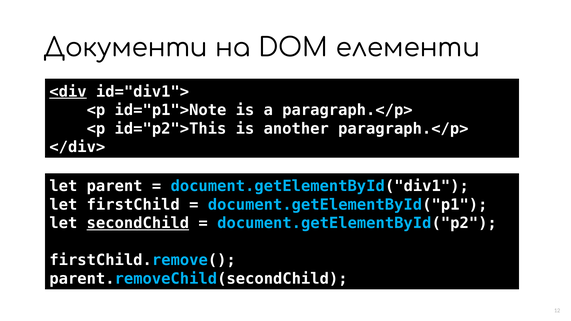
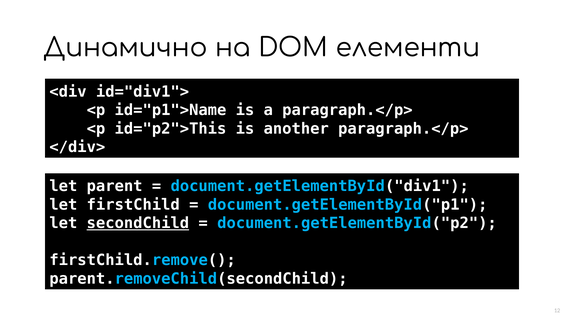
Документи: Документи -> Динамично (126, 48)
<div underline: present -> none (68, 92)
id="p1">Note: id="p1">Note -> id="p1">Name (170, 110)
